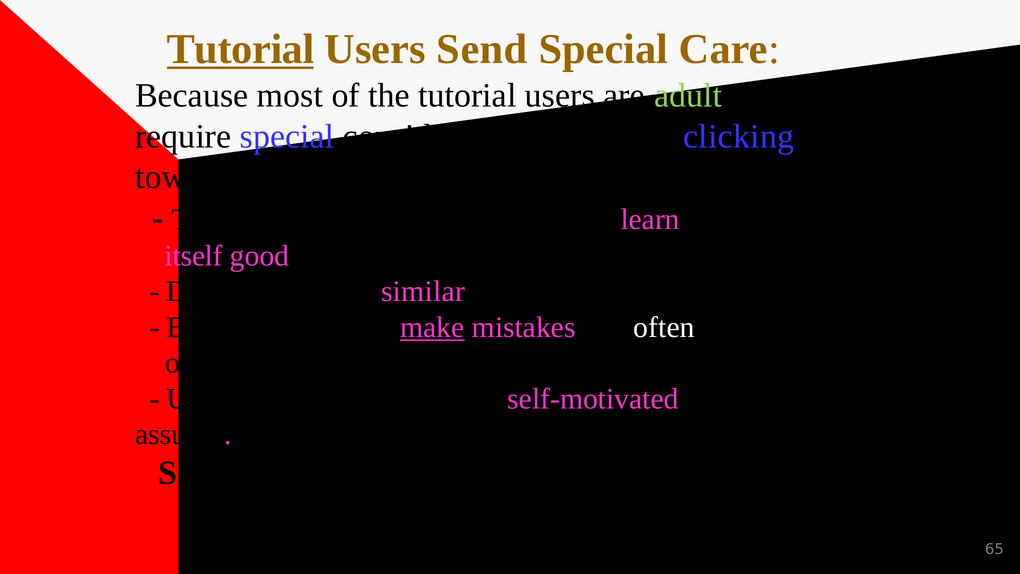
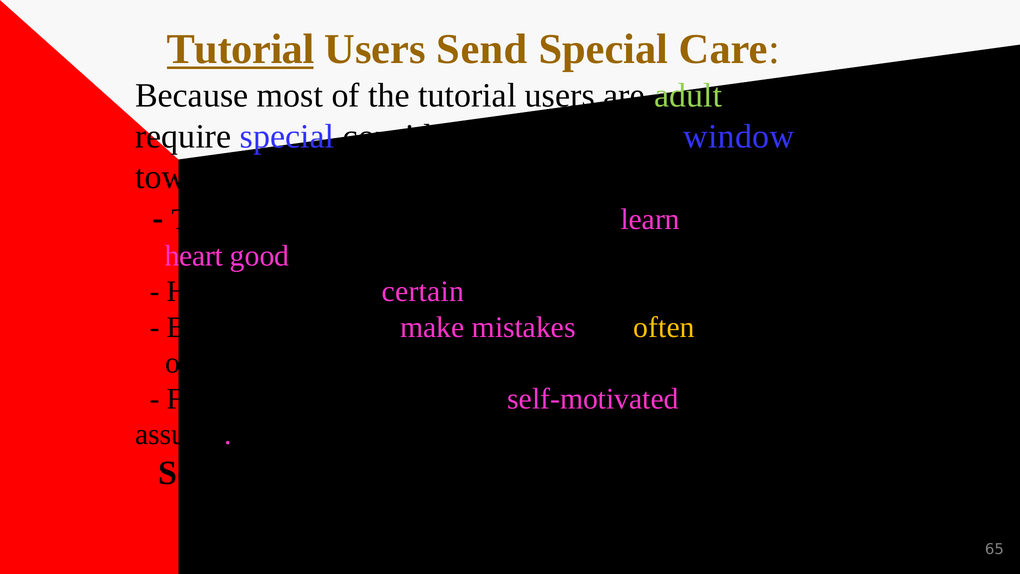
clicking: clicking -> window (739, 136)
itself: itself -> heart (194, 256)
Dead: Dead -> Hard (197, 292)
similar: similar -> certain (423, 292)
make underline: present -> none (432, 327)
often colour: white -> yellow (664, 327)
Used: Used -> Fully (197, 399)
